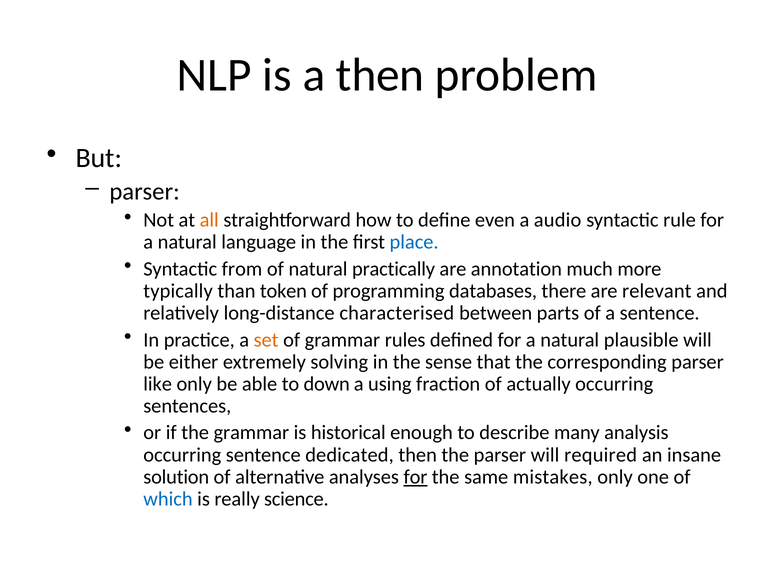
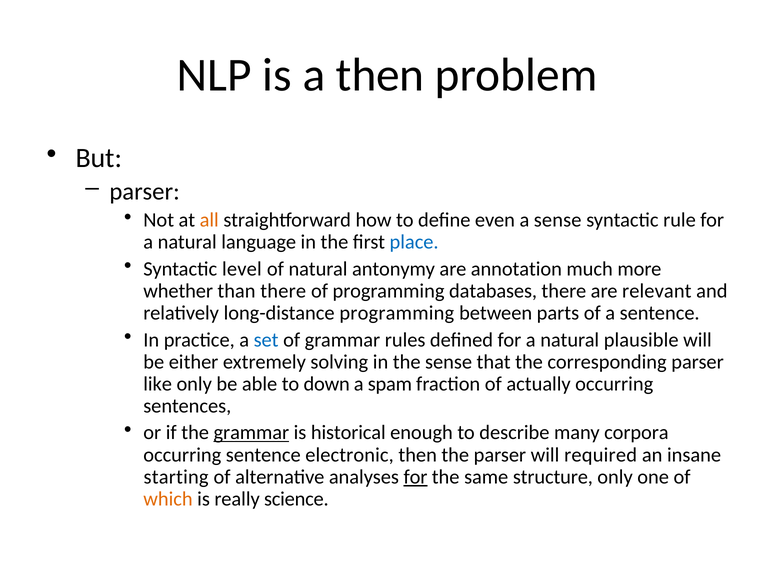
a audio: audio -> sense (558, 220)
from: from -> level (242, 269)
practically: practically -> antonymy (394, 269)
typically: typically -> whether (178, 291)
than token: token -> there (283, 291)
long-distance characterised: characterised -> programming (397, 313)
set colour: orange -> blue (266, 340)
using: using -> spam (390, 384)
grammar underline: none -> present (251, 433)
analysis: analysis -> corpora (636, 433)
dedicated: dedicated -> electronic (350, 455)
solution: solution -> starting (176, 477)
mistakes: mistakes -> structure (553, 477)
which colour: blue -> orange (168, 499)
